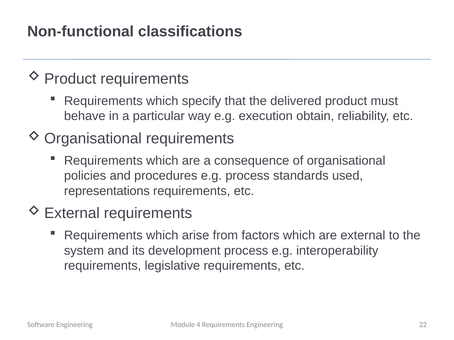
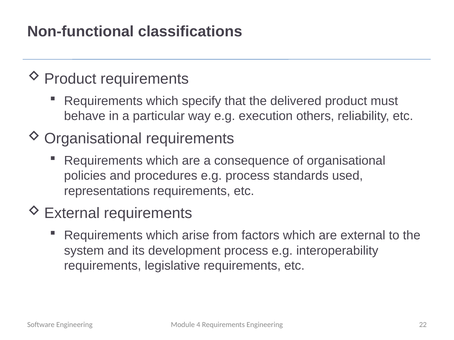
obtain: obtain -> others (315, 116)
